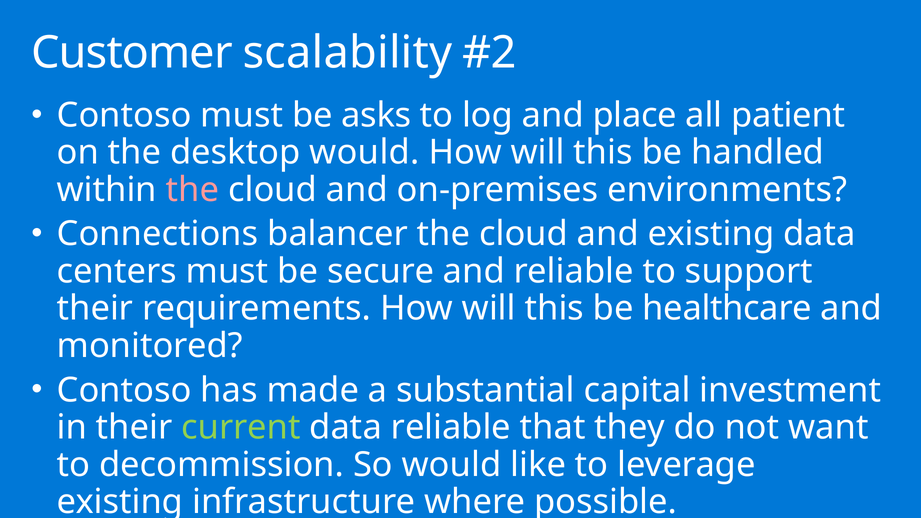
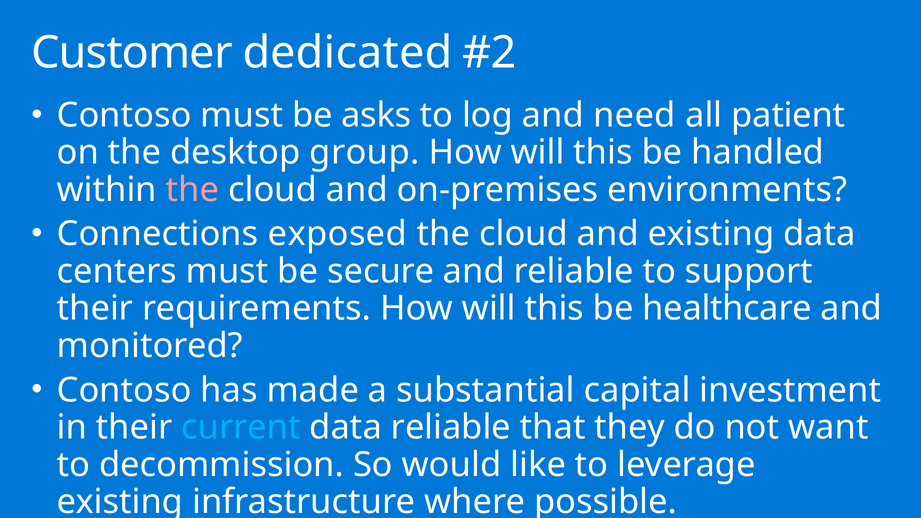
scalability: scalability -> dedicated (348, 53)
place: place -> need (634, 115)
desktop would: would -> group (364, 152)
balancer: balancer -> exposed (337, 234)
current colour: light green -> light blue (241, 427)
